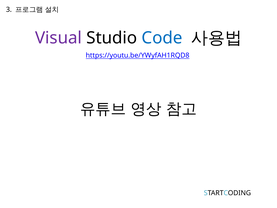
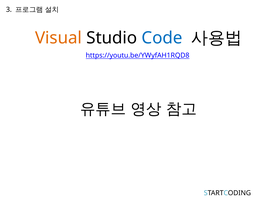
Visual colour: purple -> orange (58, 38)
